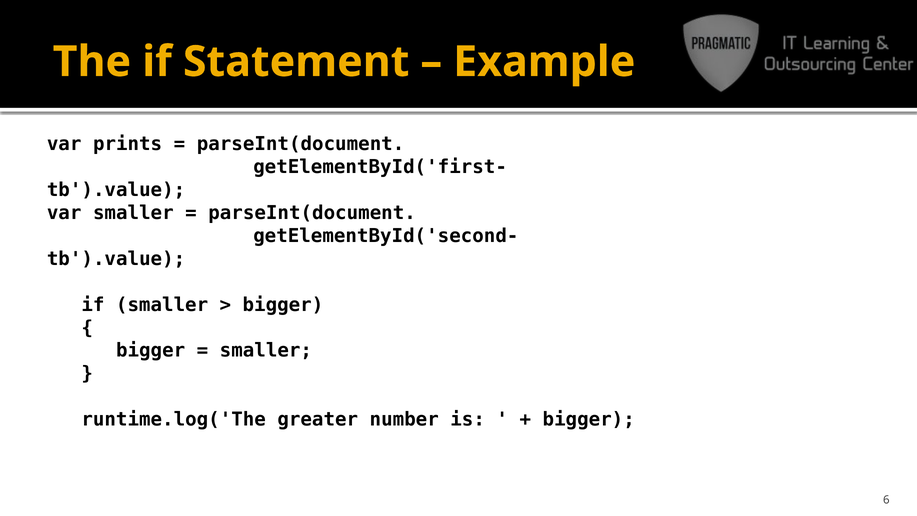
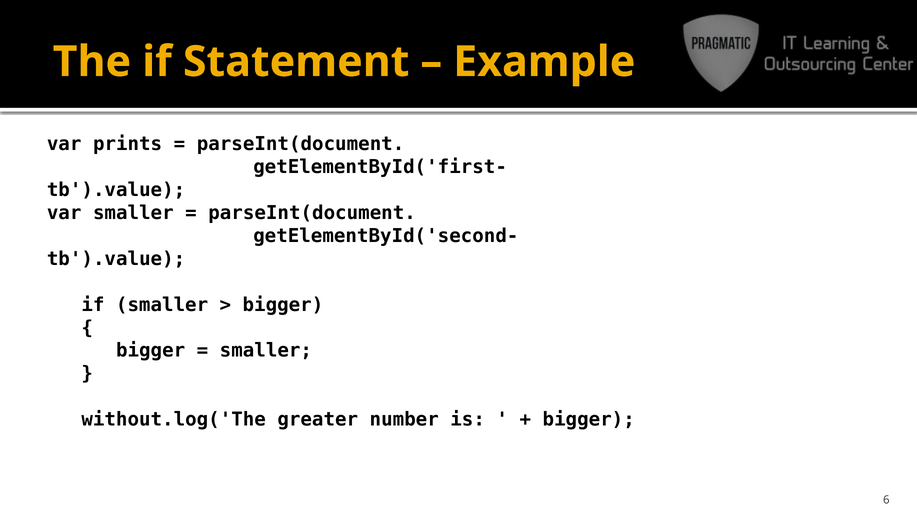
runtime.log('The: runtime.log('The -> without.log('The (174, 419)
